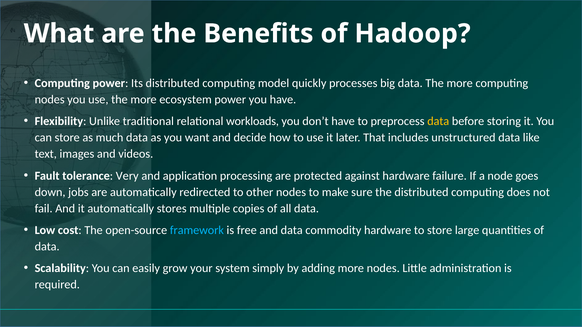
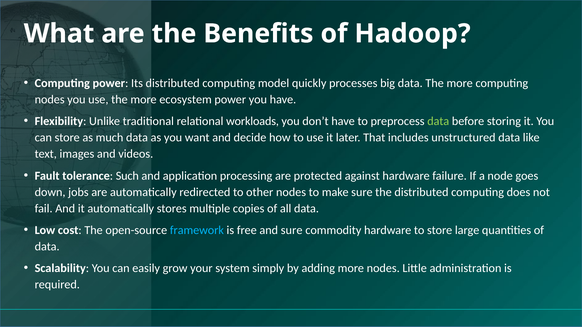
data colour: yellow -> light green (438, 121)
Very: Very -> Such (127, 176)
and data: data -> sure (292, 230)
